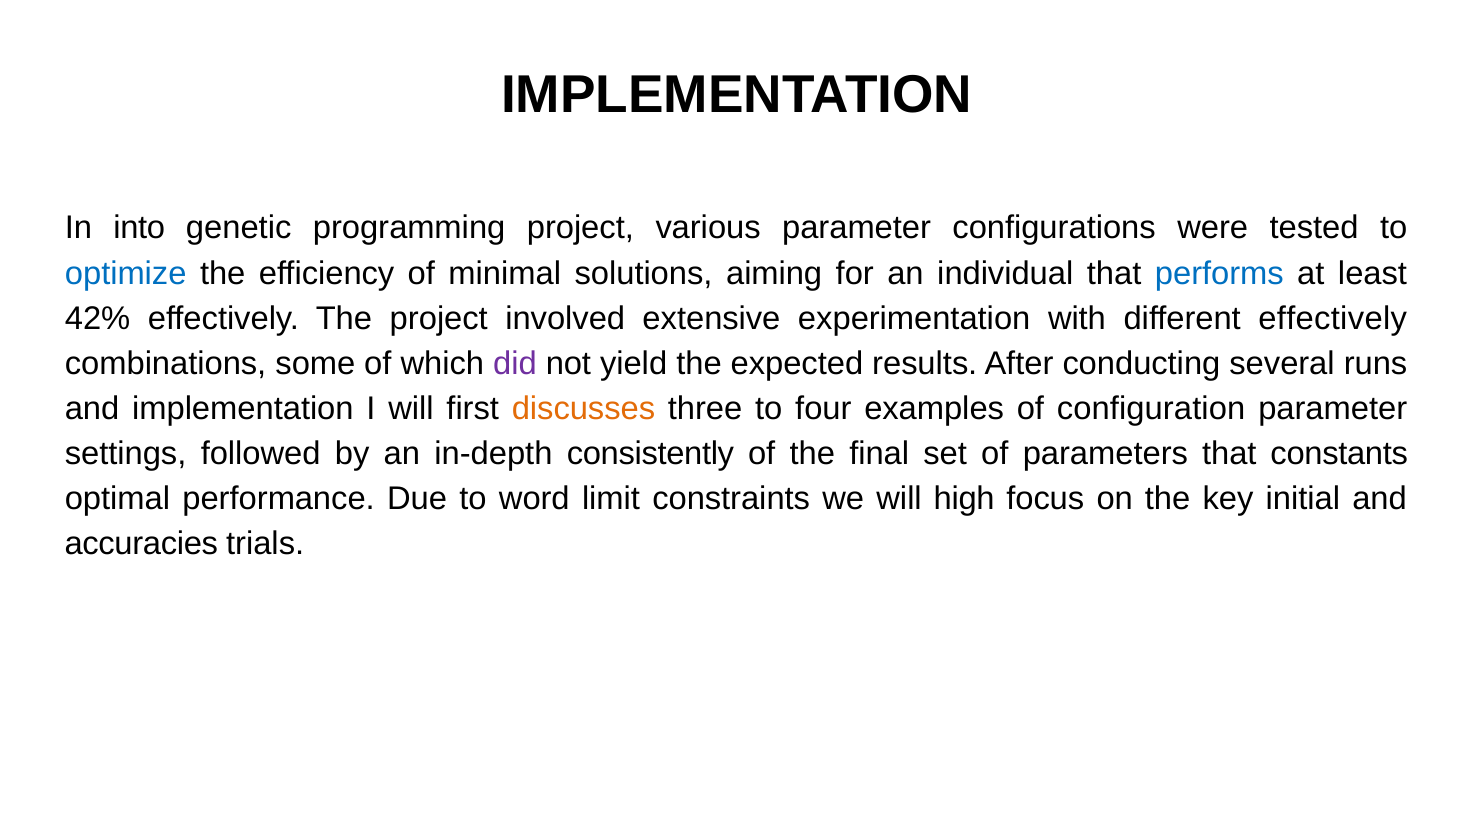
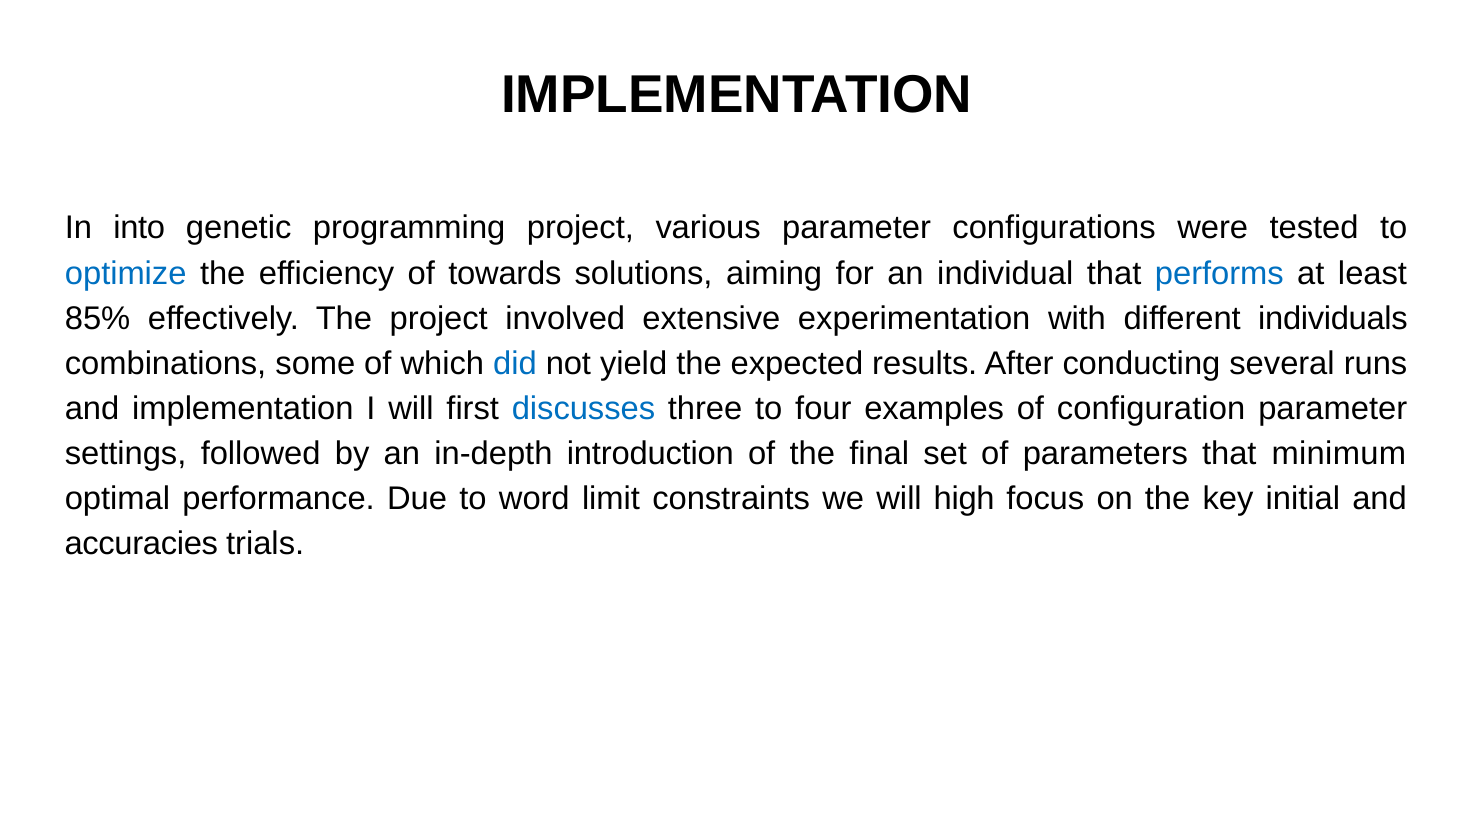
minimal: minimal -> towards (505, 273)
42%: 42% -> 85% (98, 318)
different effectively: effectively -> individuals (1333, 318)
did colour: purple -> blue (515, 364)
discusses colour: orange -> blue (583, 409)
consistently: consistently -> introduction (650, 454)
constants: constants -> minimum (1339, 454)
